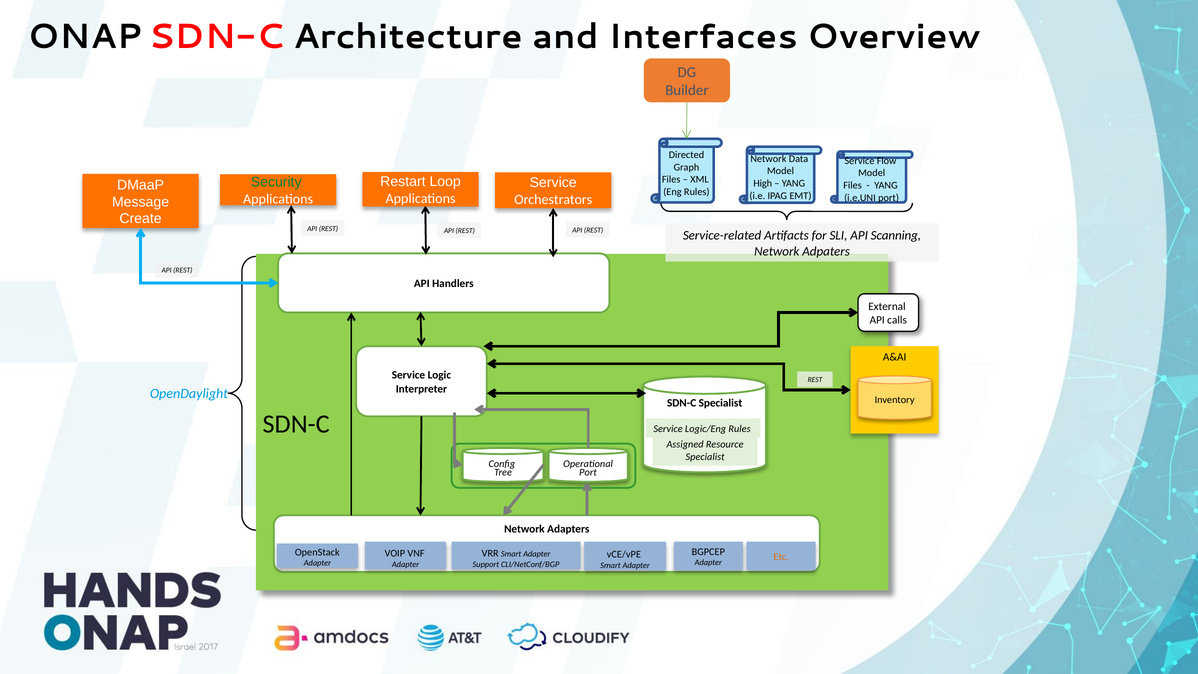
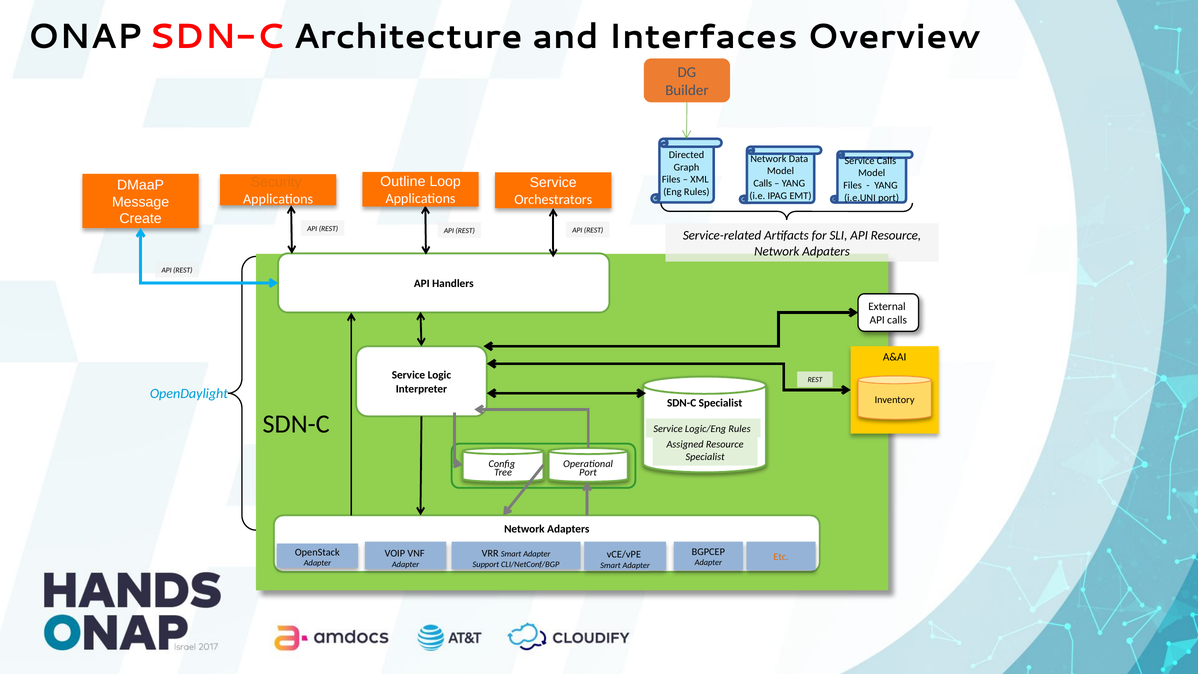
Service Flow: Flow -> Calls (887, 161)
Restart: Restart -> Outline (403, 182)
Security colour: green -> orange (276, 182)
High: High -> Calls (763, 183)
API Scanning: Scanning -> Resource (896, 236)
